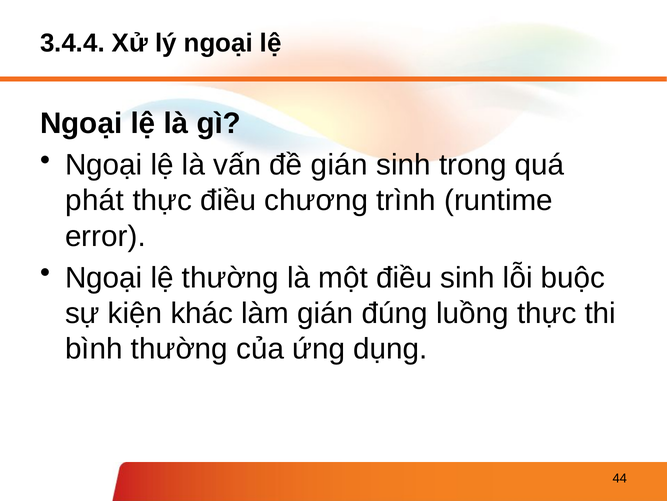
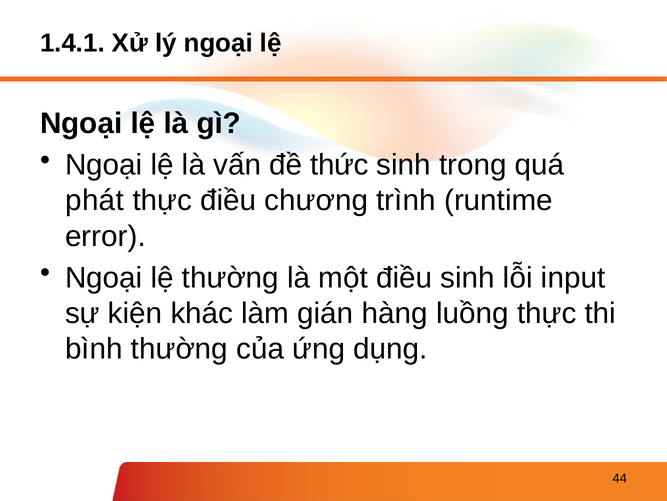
3.4.4: 3.4.4 -> 1.4.1 (72, 43)
đề gián: gián -> thức (340, 165)
buộc: buộc -> input (573, 277)
đúng: đúng -> hàng (395, 313)
